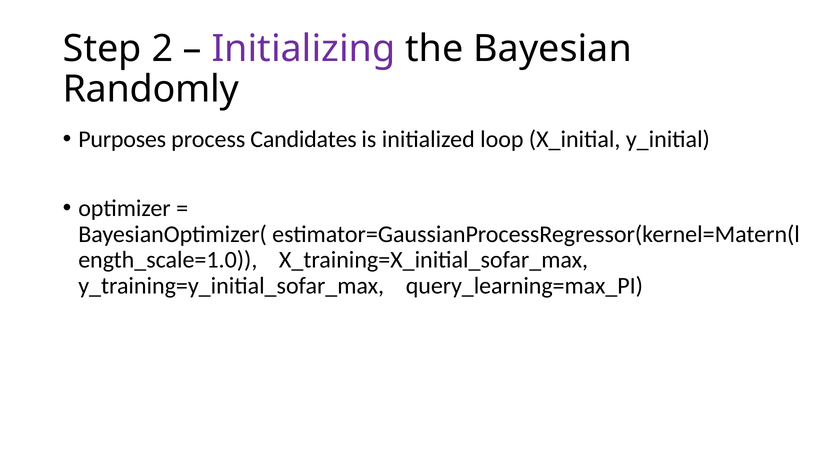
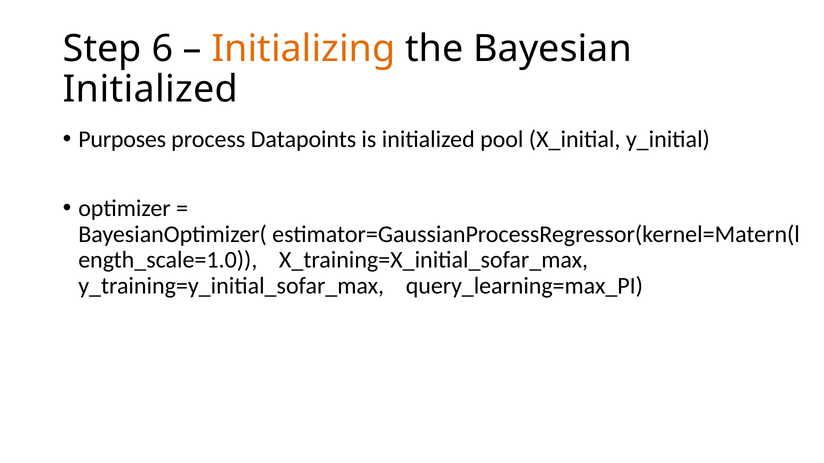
2: 2 -> 6 (162, 49)
Initializing colour: purple -> orange (304, 49)
Randomly: Randomly -> Initialized (151, 90)
Candidates: Candidates -> Datapoints (303, 139)
loop: loop -> pool (502, 139)
